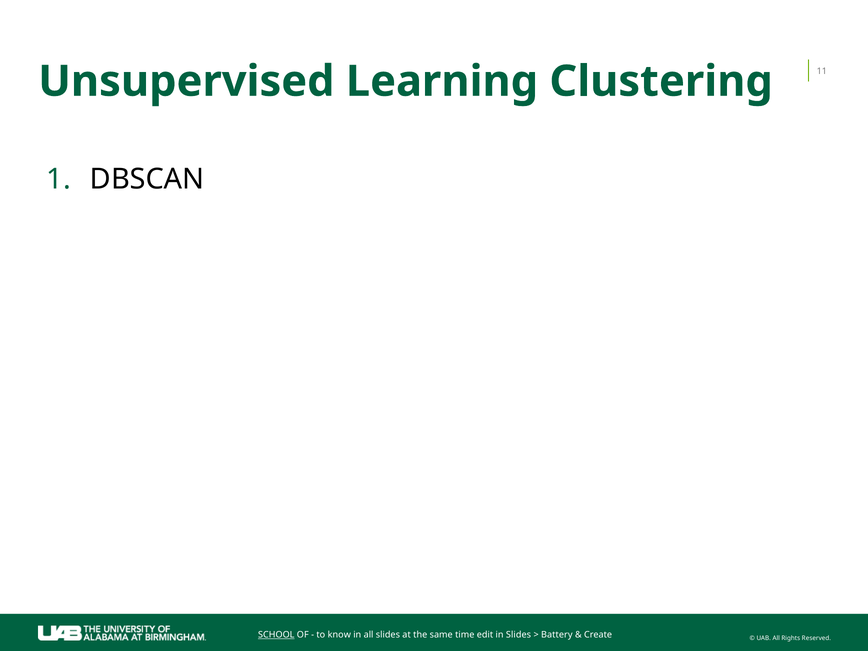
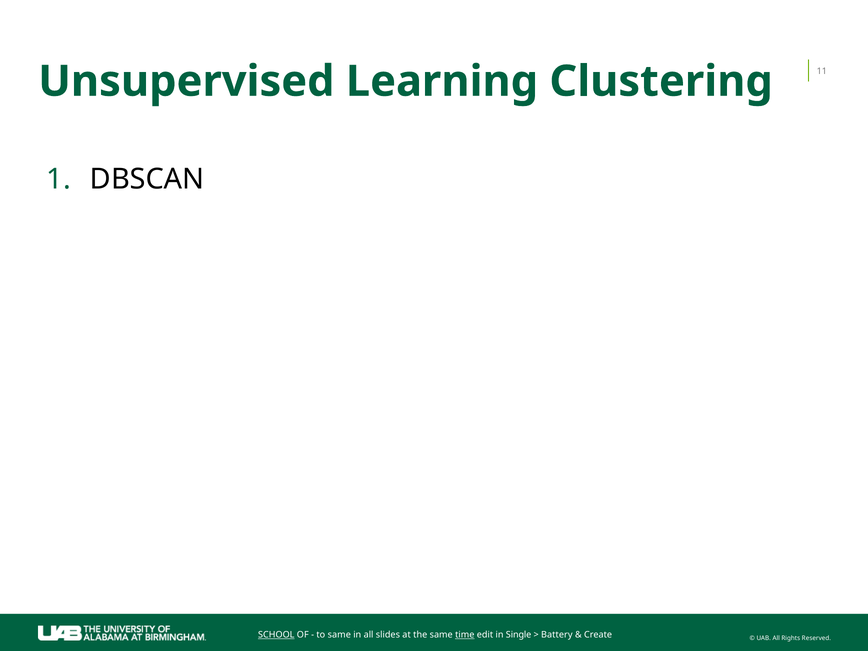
to know: know -> same (339, 635)
time underline: none -> present (465, 635)
in Slides: Slides -> Single (519, 635)
